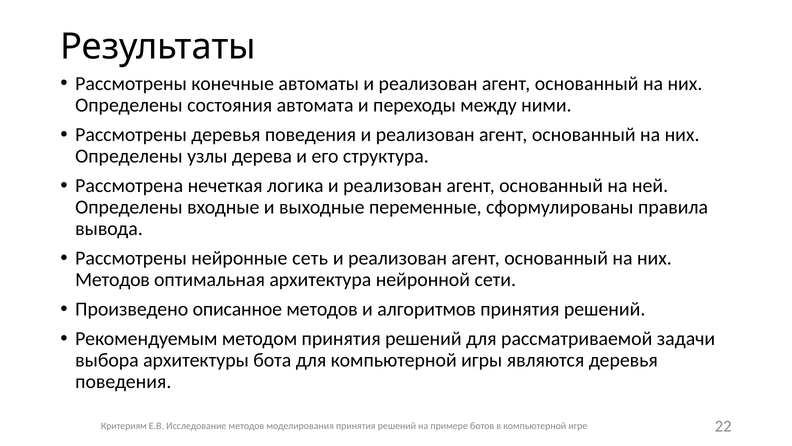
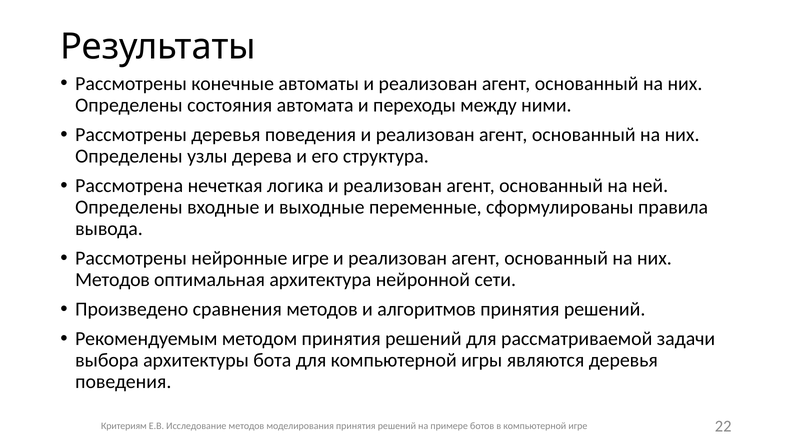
нейронные сеть: сеть -> игре (310, 258)
описанное: описанное -> сравнения (237, 309)
